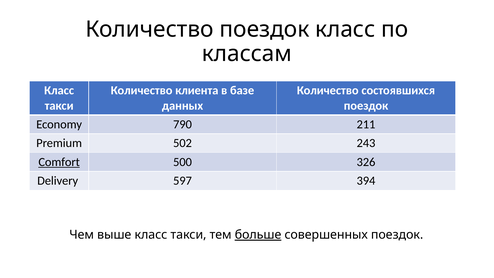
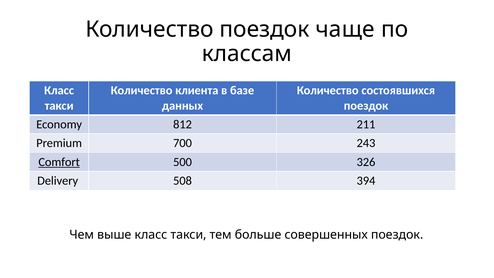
поездок класс: класс -> чаще (345, 29)
790: 790 -> 812 (183, 124)
502: 502 -> 700 (183, 143)
597: 597 -> 508 (183, 181)
больше underline: present -> none (258, 235)
